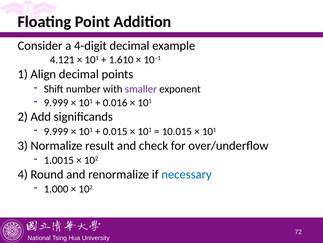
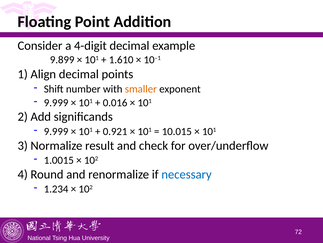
4.121: 4.121 -> 9.899 (62, 60)
smaller colour: purple -> orange (141, 89)
0.015: 0.015 -> 0.921 (115, 131)
1.000: 1.000 -> 1.234 (56, 189)
